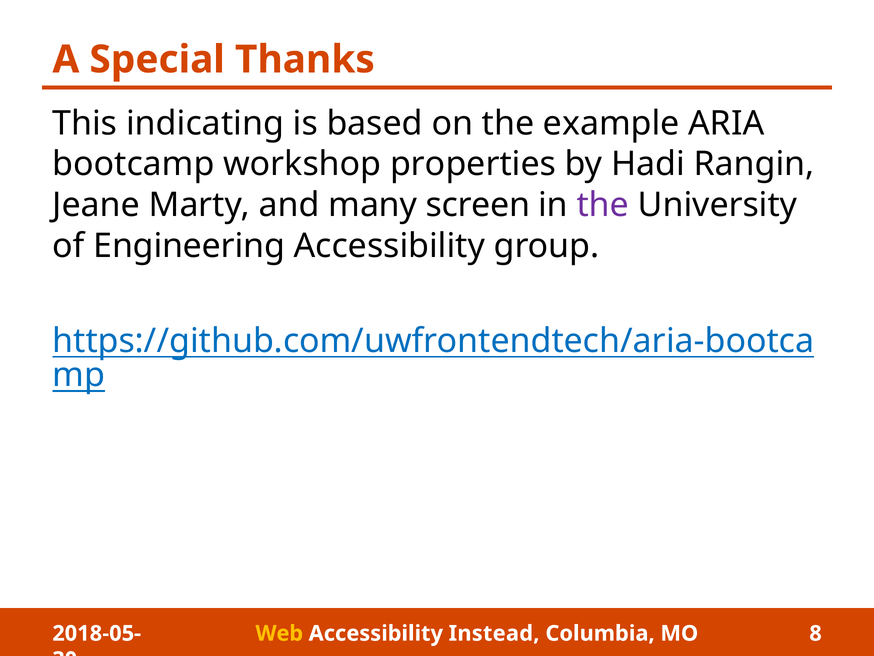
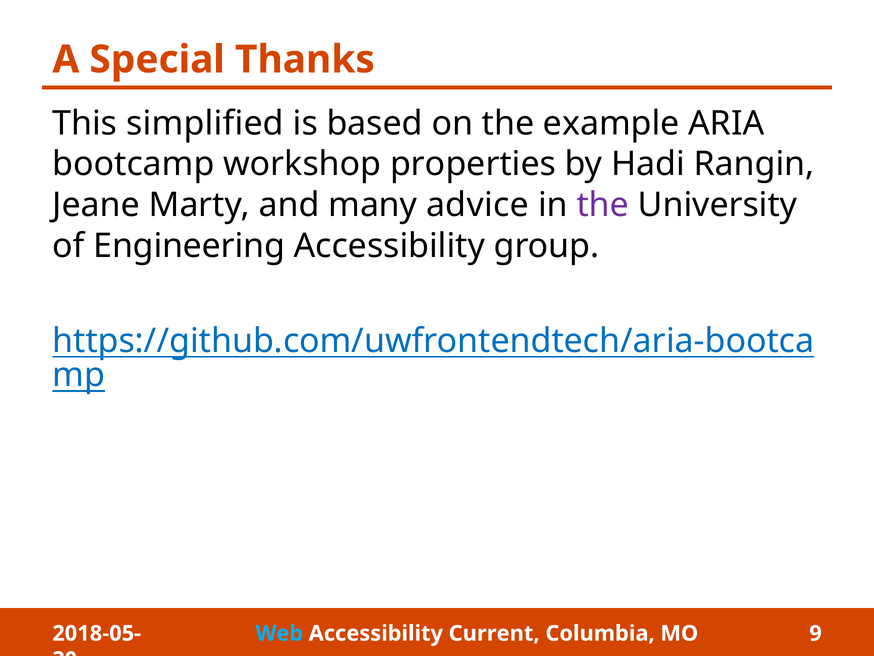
indicating: indicating -> simplified (205, 123)
screen: screen -> advice (478, 205)
Web colour: yellow -> light blue (279, 633)
Instead: Instead -> Current (494, 633)
8: 8 -> 9 (816, 633)
